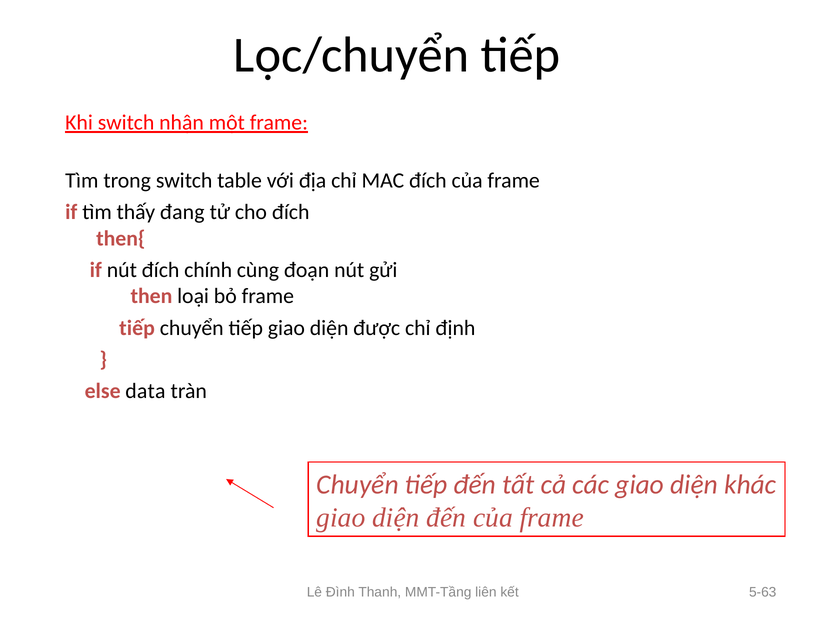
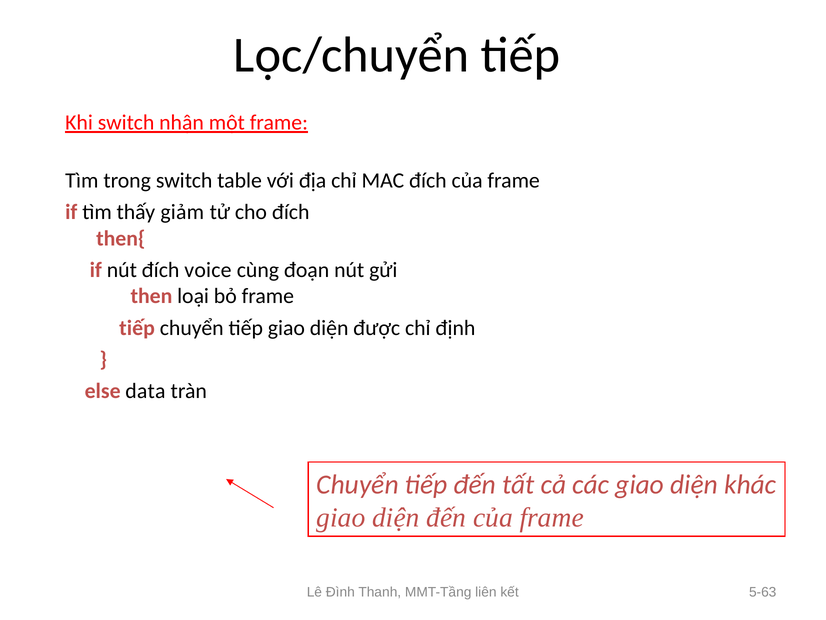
đang: đang -> giảm (182, 212)
chính: chính -> voice (208, 270)
